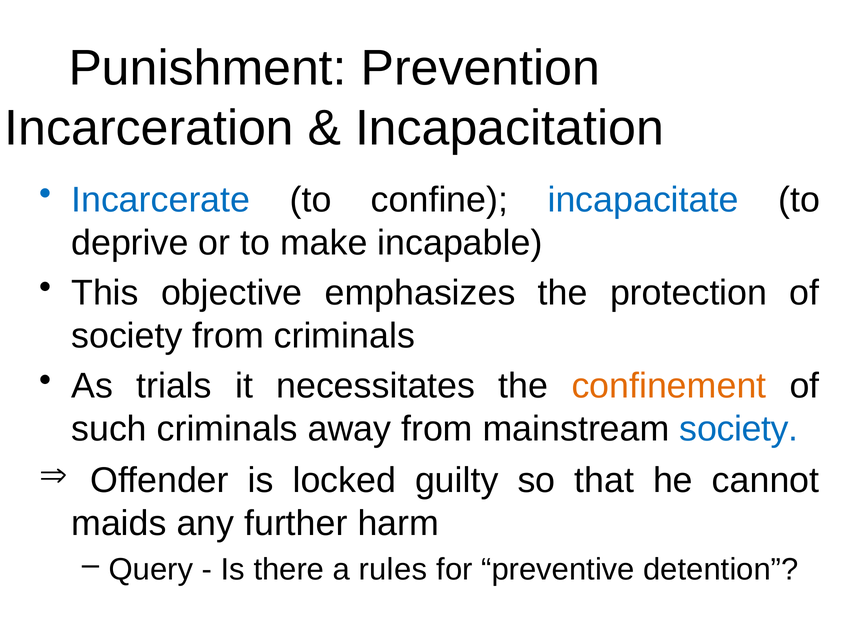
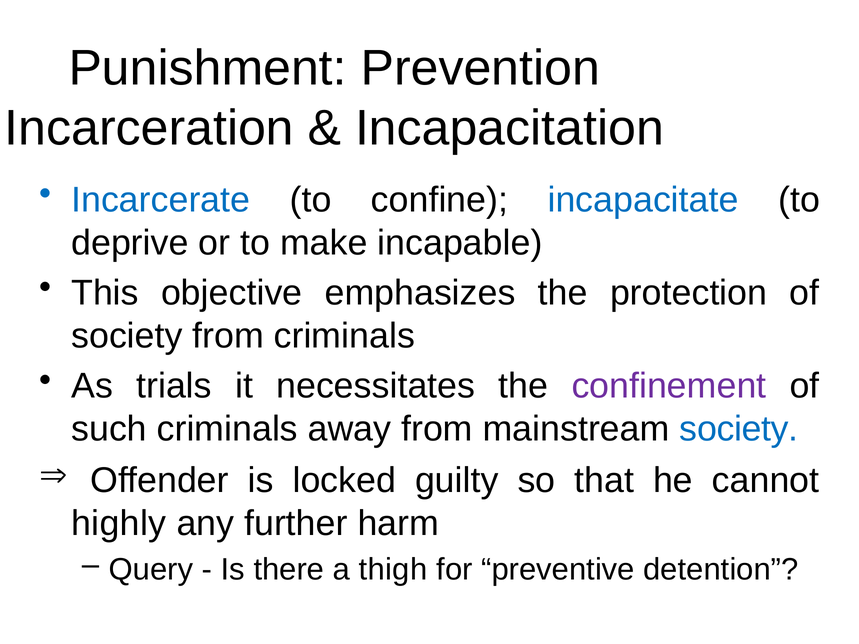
confinement colour: orange -> purple (669, 386)
maids: maids -> highly (119, 524)
rules: rules -> thigh (393, 570)
